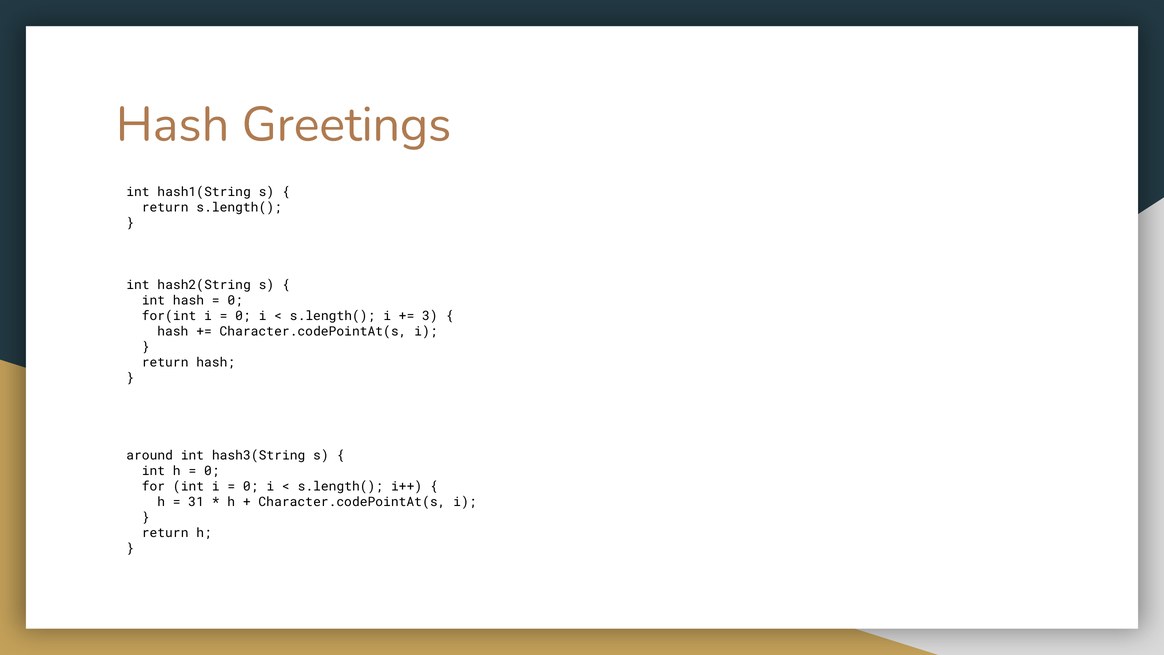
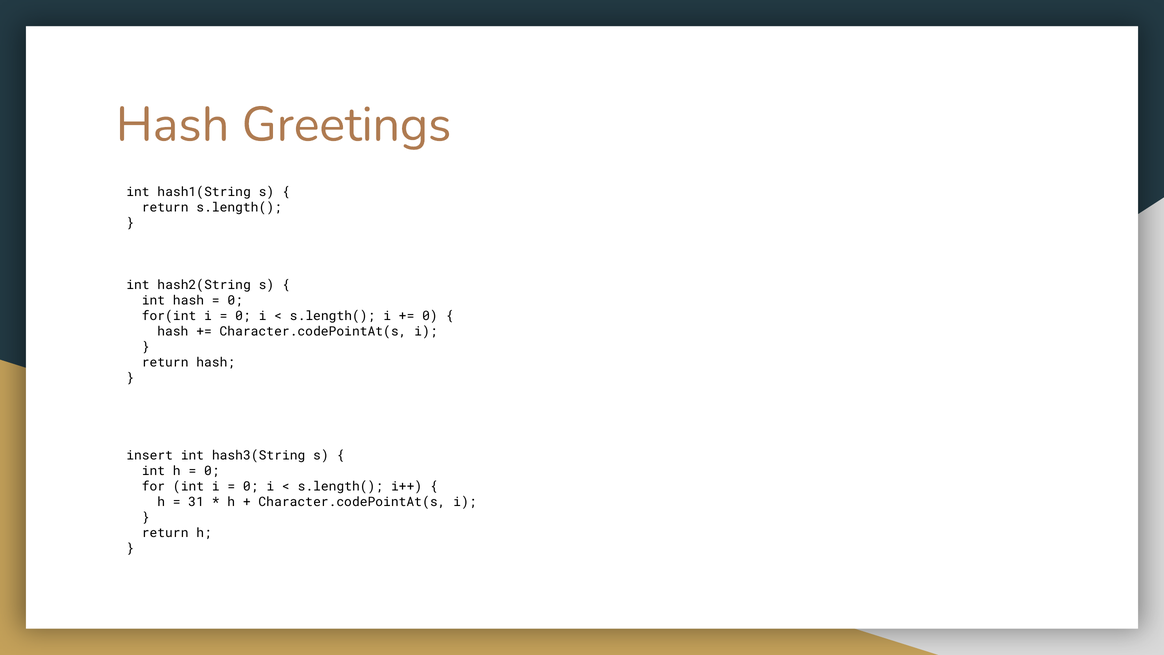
3: 3 -> 0 (430, 316)
around: around -> insert (150, 455)
